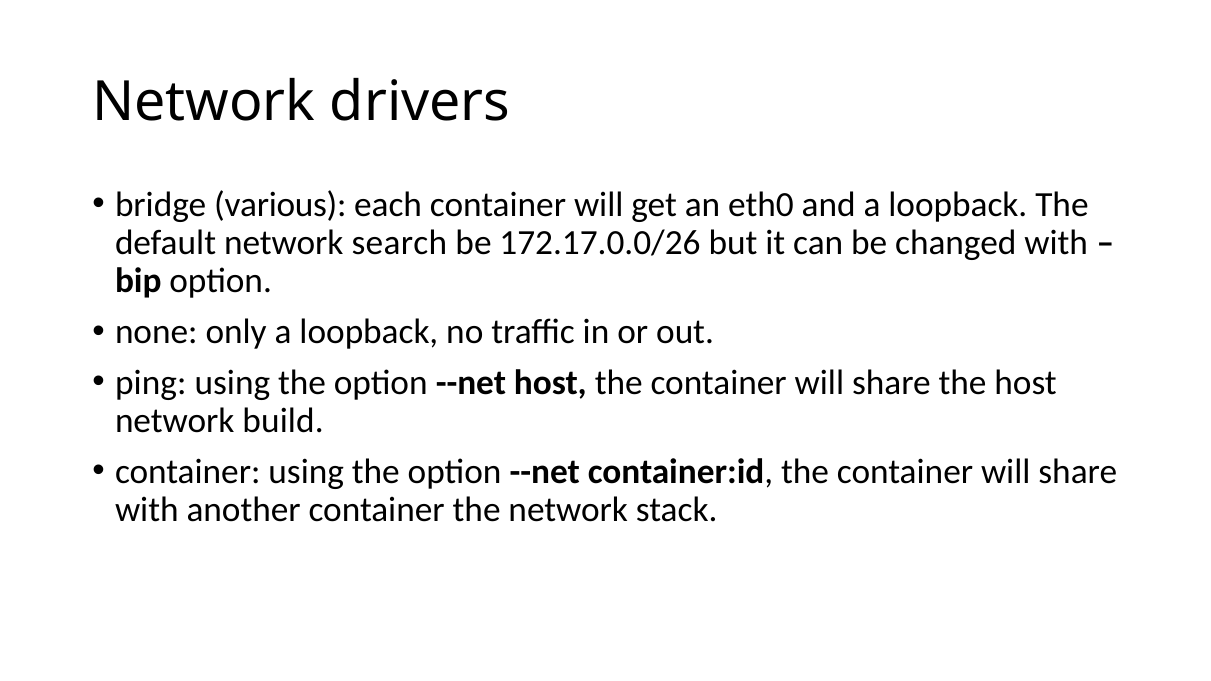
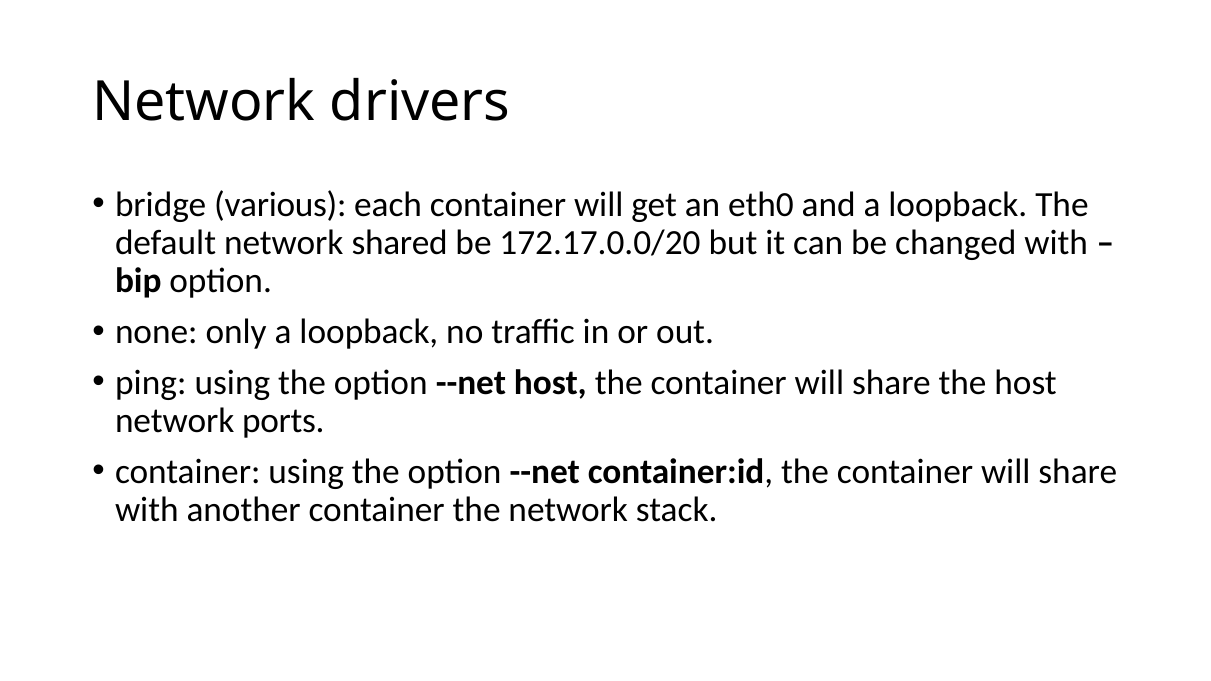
search: search -> shared (400, 243)
172.17.0.0/26: 172.17.0.0/26 -> 172.17.0.0/20 (600, 243)
build: build -> ports (283, 421)
